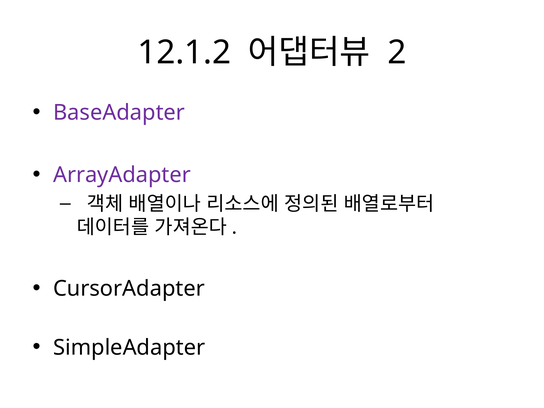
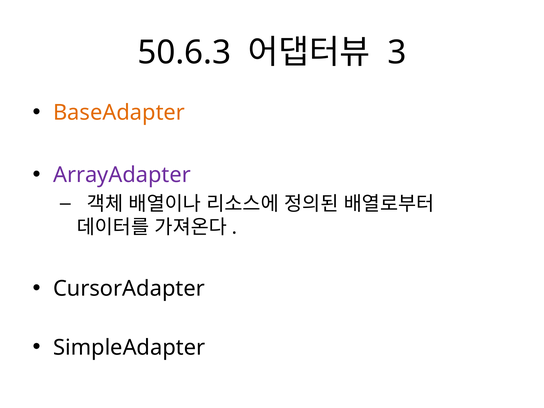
12.1.2: 12.1.2 -> 50.6.3 (184, 53)
2: 2 -> 3 (397, 53)
BaseAdapter colour: purple -> orange (119, 113)
